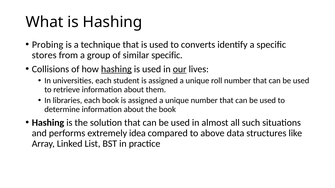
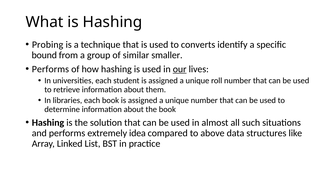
stores: stores -> bound (44, 55)
similar specific: specific -> smaller (167, 55)
Collisions: Collisions -> Performs (50, 69)
hashing underline: present -> none (116, 69)
